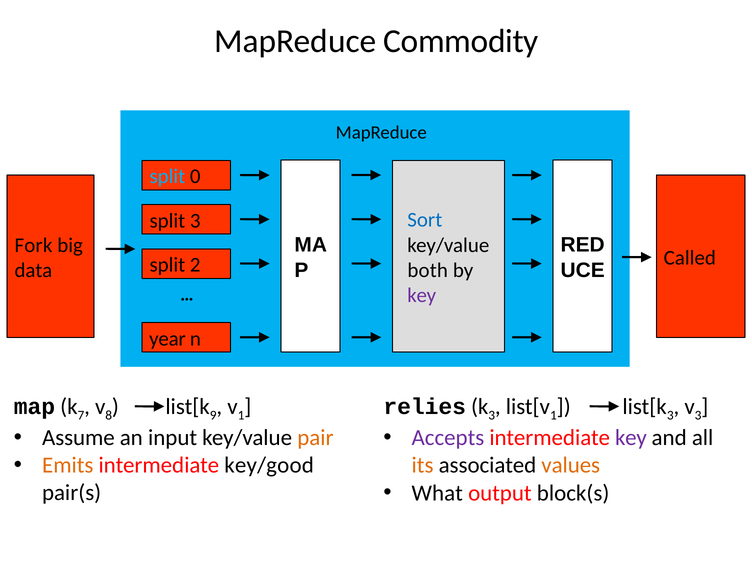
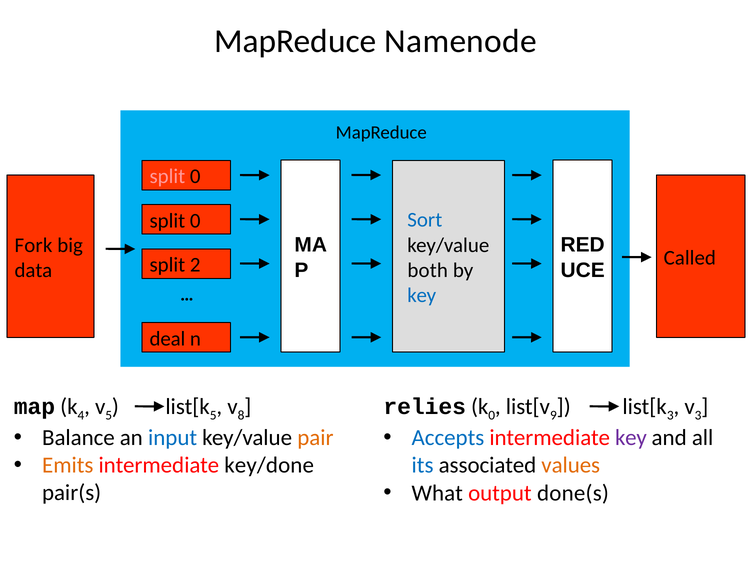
Commodity: Commodity -> Namenode (461, 41)
split colour: light blue -> pink (167, 177)
3: 3 -> 0 (195, 221)
key colour: purple -> blue (422, 295)
year: year -> deal (167, 339)
7: 7 -> 4 (81, 415)
8: 8 -> 5 (109, 415)
9: 9 -> 5 (213, 415)
1: 1 -> 8 (241, 415)
3: 3 -> 0 (492, 415)
1: 1 -> 9 (554, 415)
Assume: Assume -> Balance (78, 438)
input colour: black -> blue (173, 438)
Accepts colour: purple -> blue (448, 438)
key/good: key/good -> key/done (269, 465)
its colour: orange -> blue (423, 465)
block(s: block(s -> done(s (573, 493)
